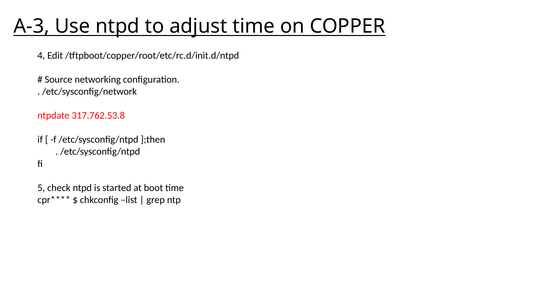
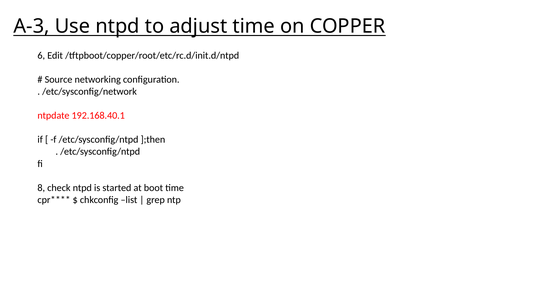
4: 4 -> 6 (41, 55)
317.762.53.8: 317.762.53.8 -> 192.168.40.1 (98, 115)
5: 5 -> 8 (41, 187)
